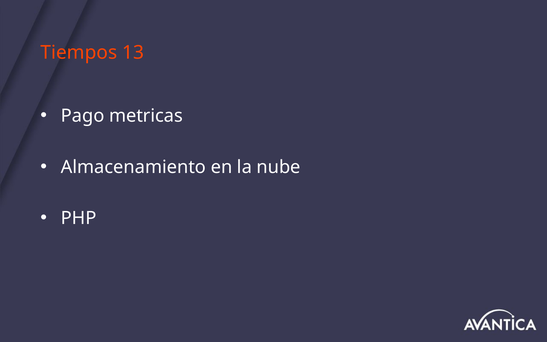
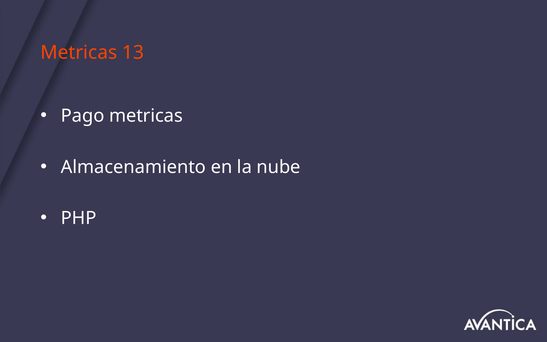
Tiempos: Tiempos -> Metricas (79, 52)
